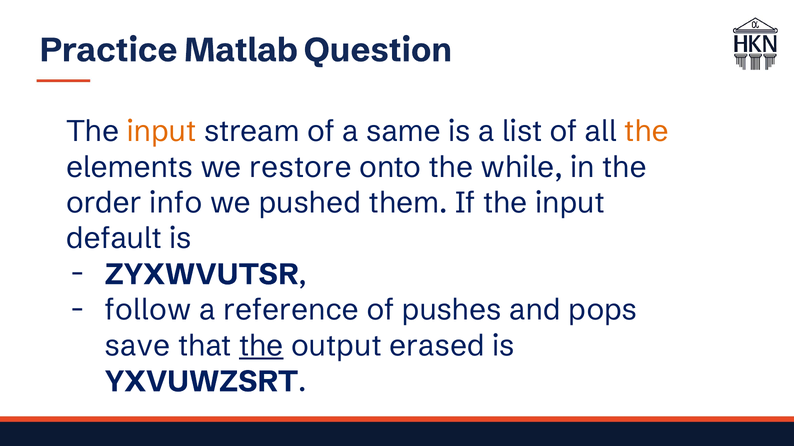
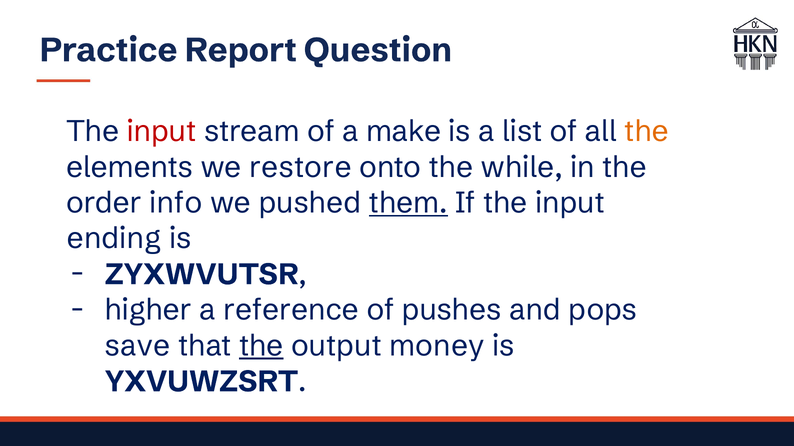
Matlab: Matlab -> Report (241, 50)
input colour: orange -> red (162, 132)
same: same -> make (404, 132)
them underline: none -> present (408, 203)
default: default -> ending (114, 239)
follow: follow -> higher (148, 311)
erased: erased -> money (437, 346)
